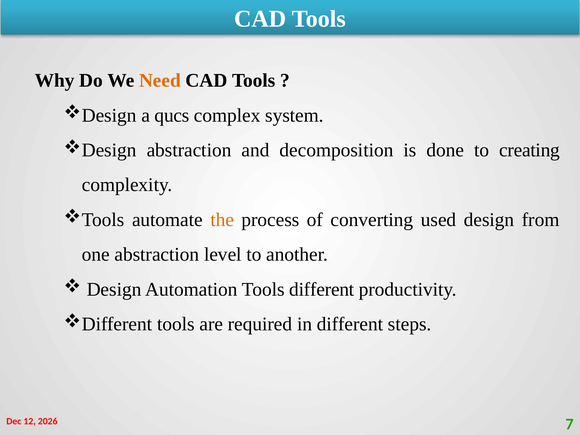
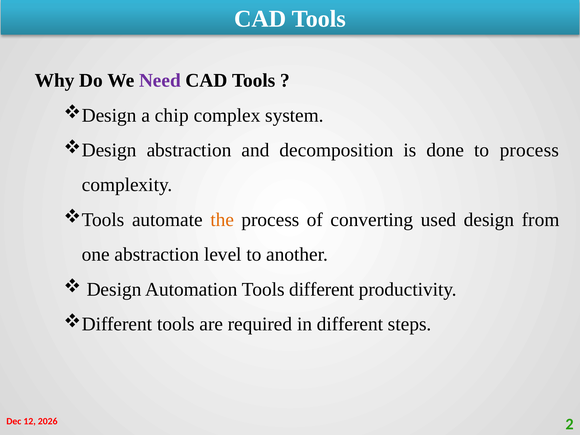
Need colour: orange -> purple (160, 81)
qucs: qucs -> chip (172, 115)
to creating: creating -> process (529, 150)
7: 7 -> 2 (570, 424)
